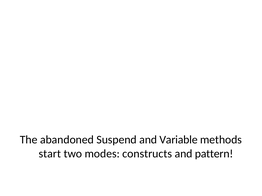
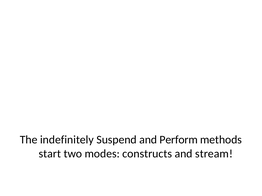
abandoned: abandoned -> indefinitely (67, 140)
Variable: Variable -> Perform (179, 140)
pattern: pattern -> stream (214, 154)
